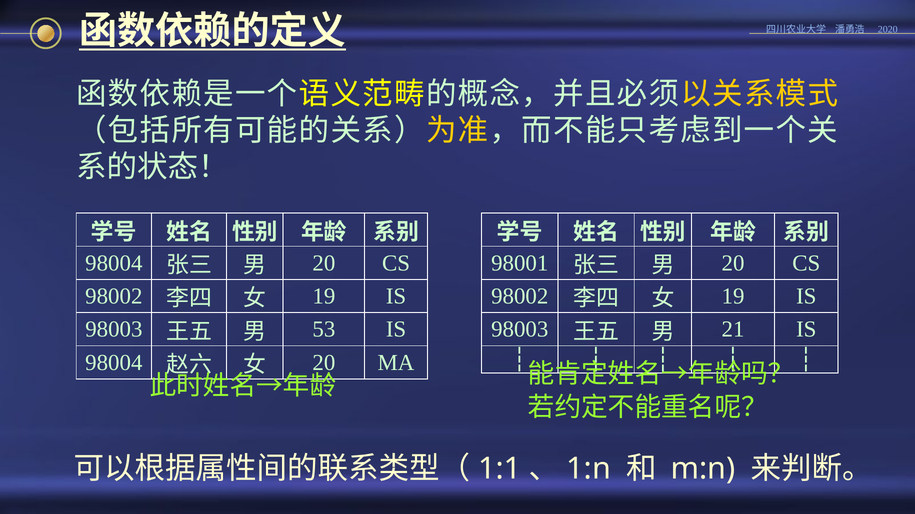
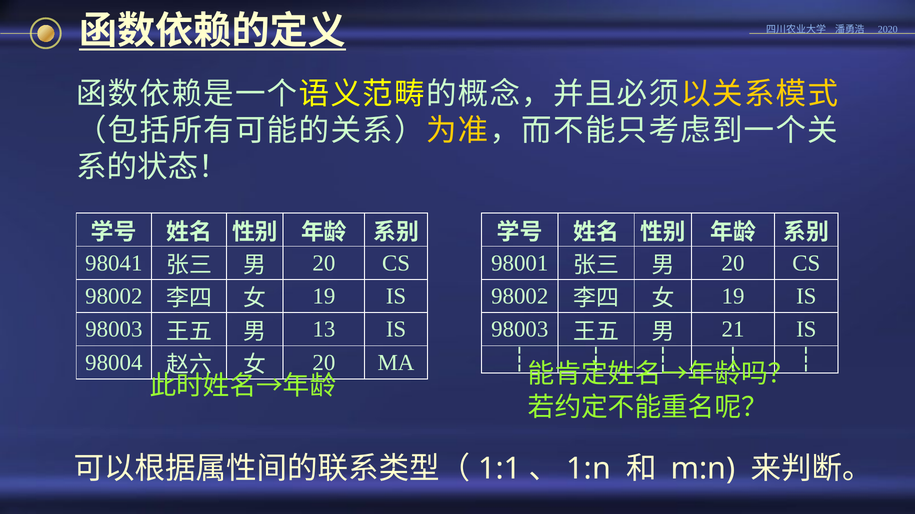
98004: 98004 -> 98041 (114, 263)
53: 53 -> 13 (324, 330)
